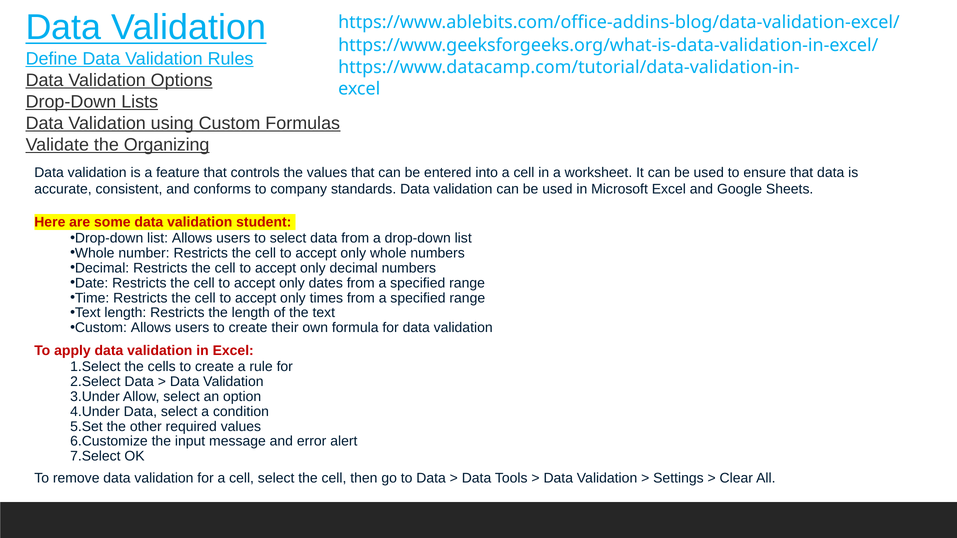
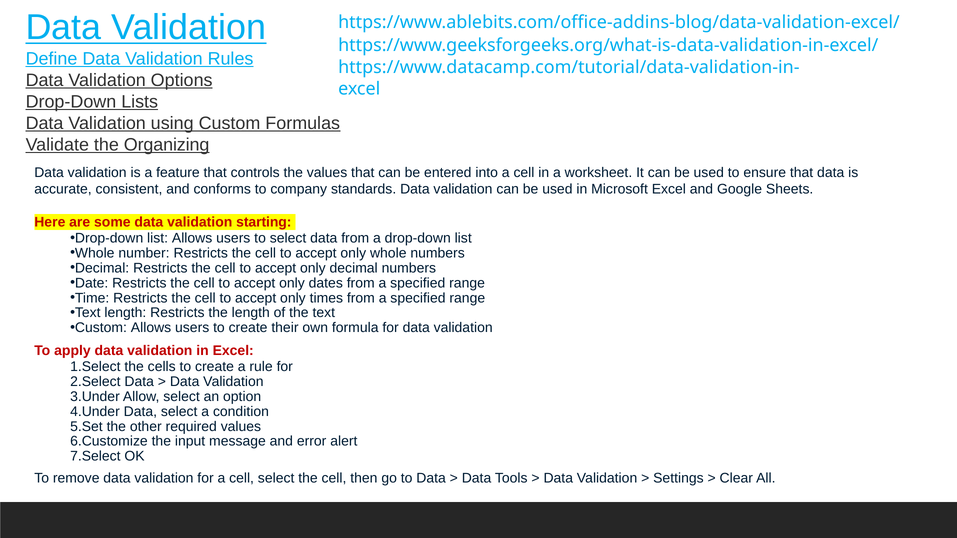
student: student -> starting (264, 222)
